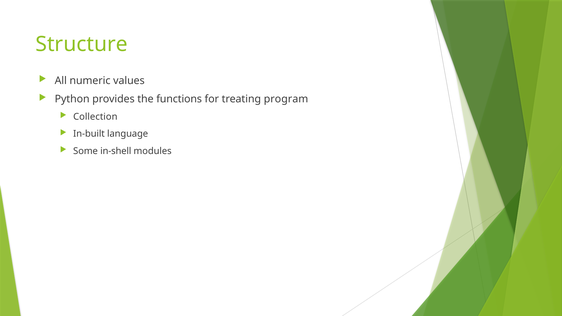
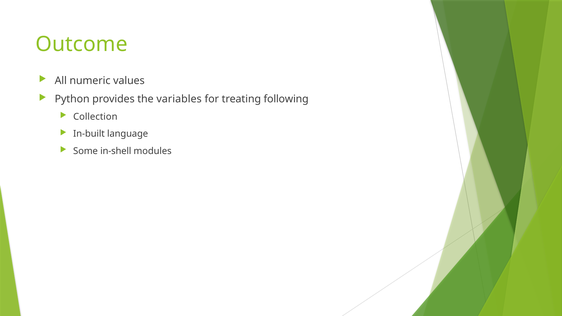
Structure: Structure -> Outcome (82, 44)
functions: functions -> variables (179, 99)
program: program -> following (286, 99)
